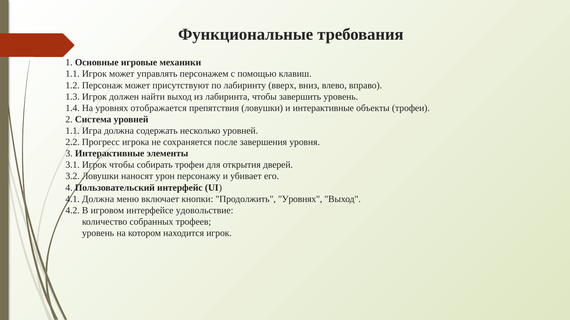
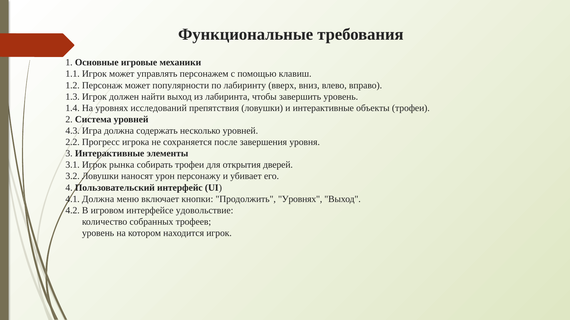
присутствуют: присутствуют -> популярности (181, 85)
отображается: отображается -> исследований (159, 108)
1.1: 1.1 -> 4.3 (73, 131)
Игрок чтобы: чтобы -> рынка (122, 165)
